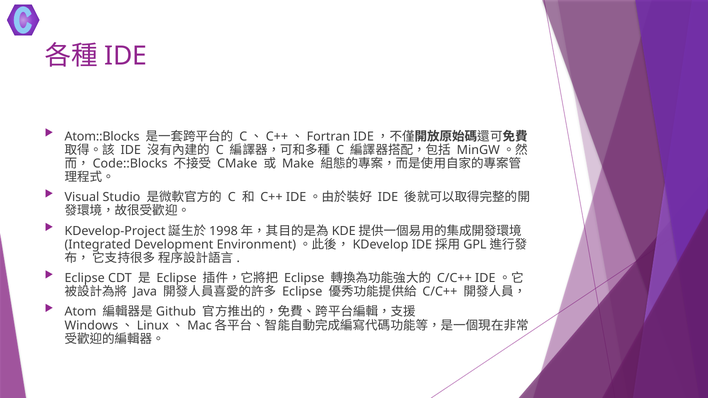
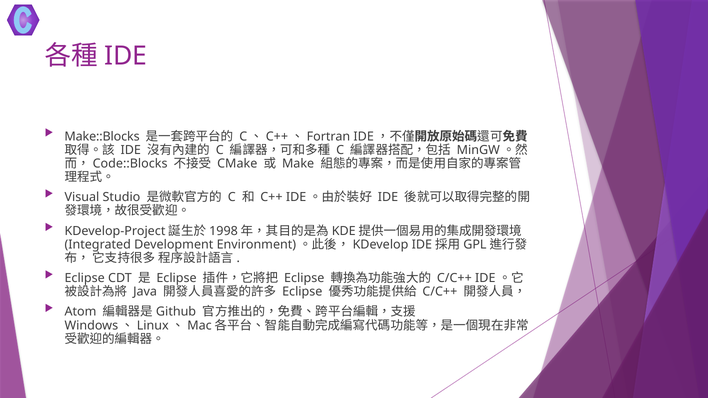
Atom::Blocks: Atom::Blocks -> Make::Blocks (102, 137)
